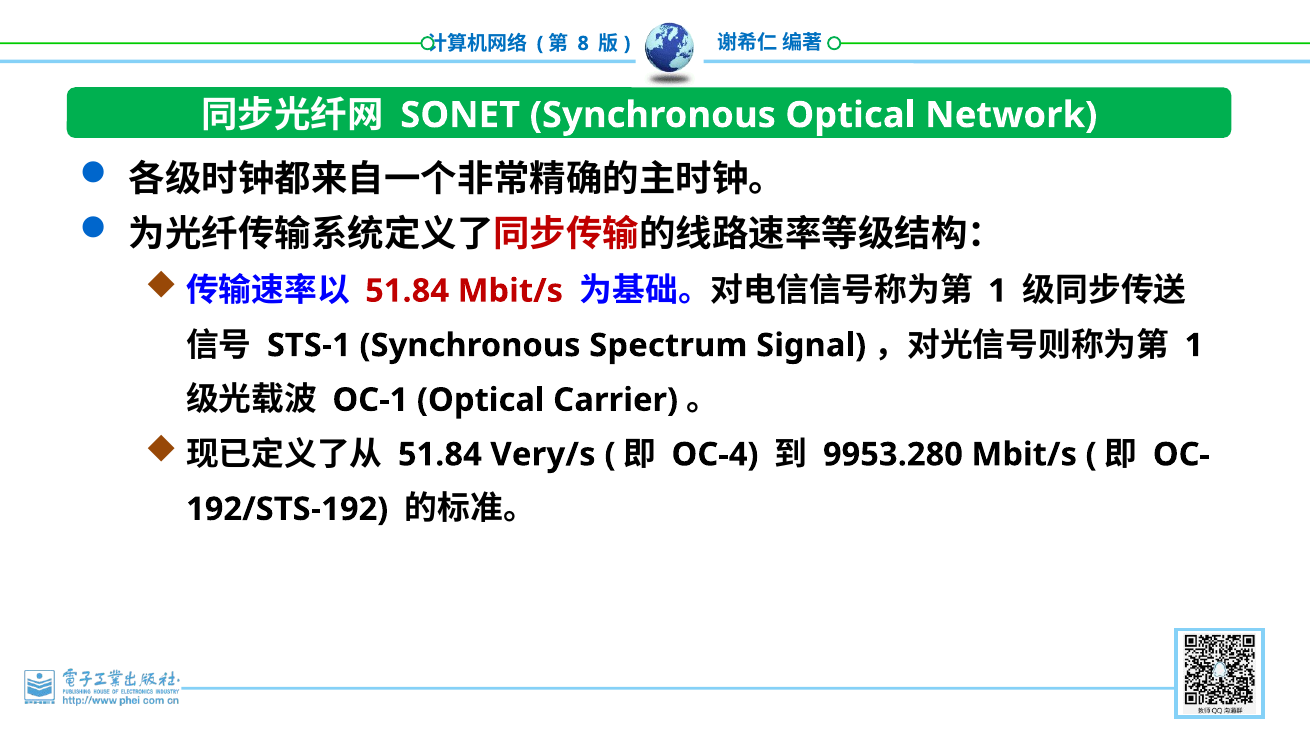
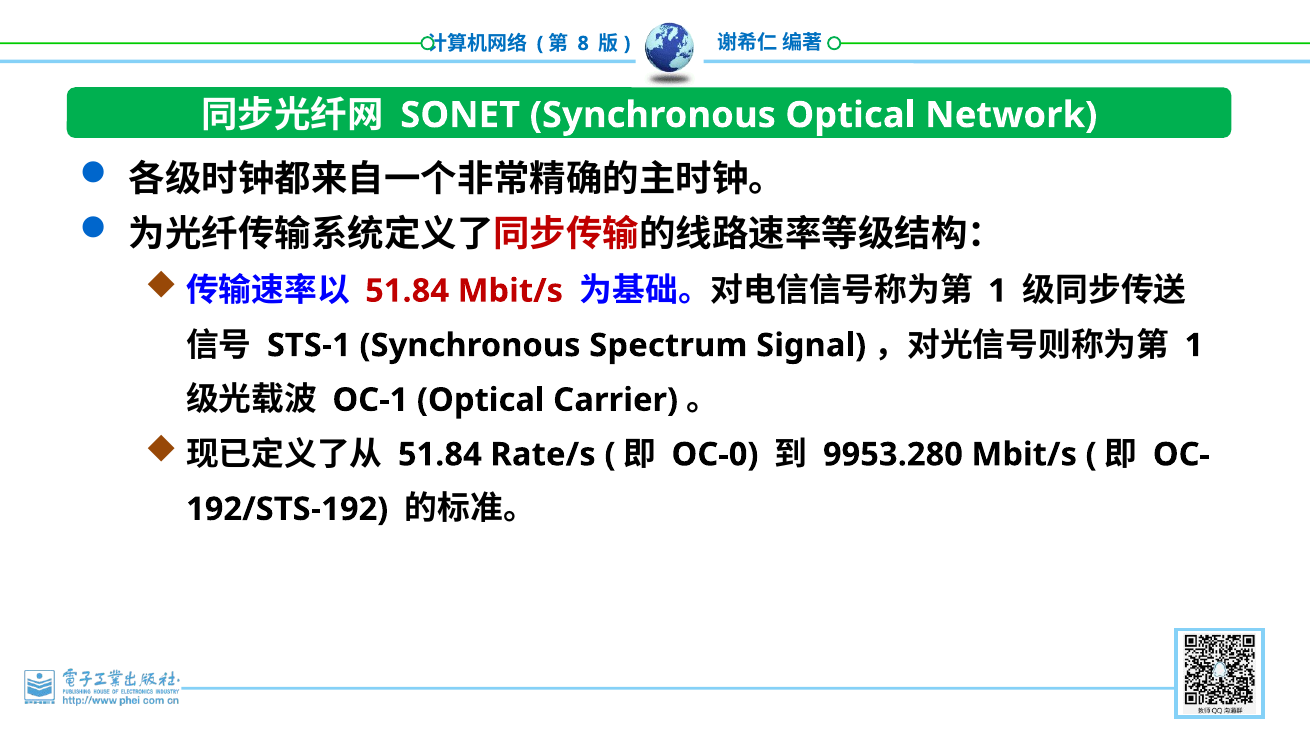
Very/s: Very/s -> Rate/s (543, 455)
OC-4: OC-4 -> OC-0 (715, 455)
